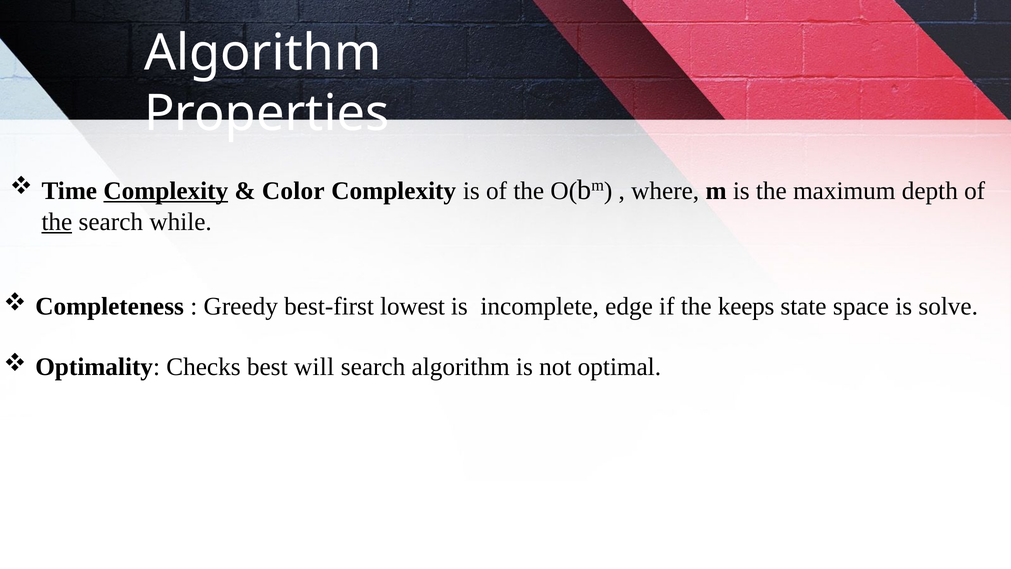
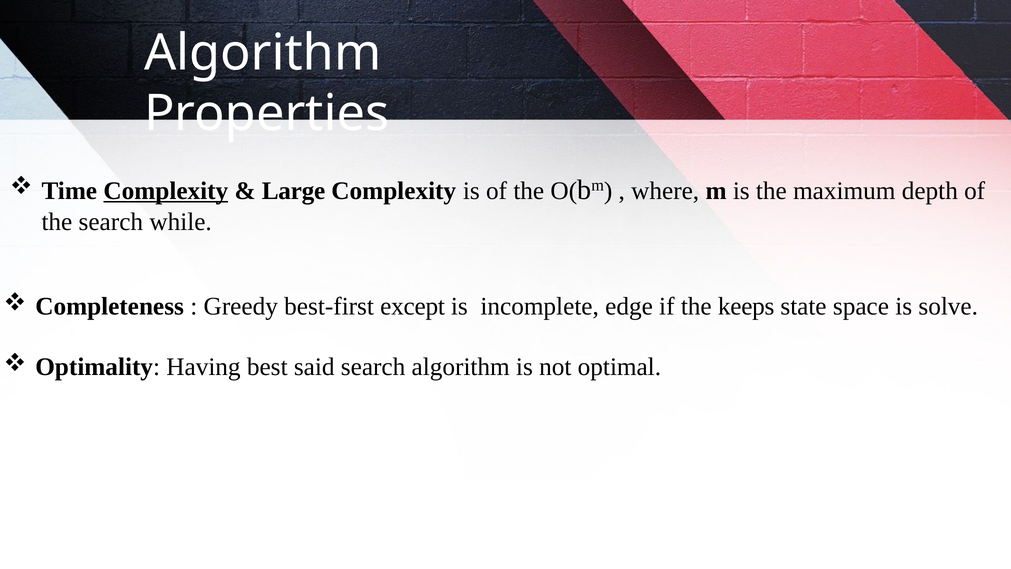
Color: Color -> Large (294, 191)
the underline: present -> none (57, 222)
lowest: lowest -> except (413, 306)
Checks: Checks -> Having (203, 367)
will: will -> said (314, 367)
